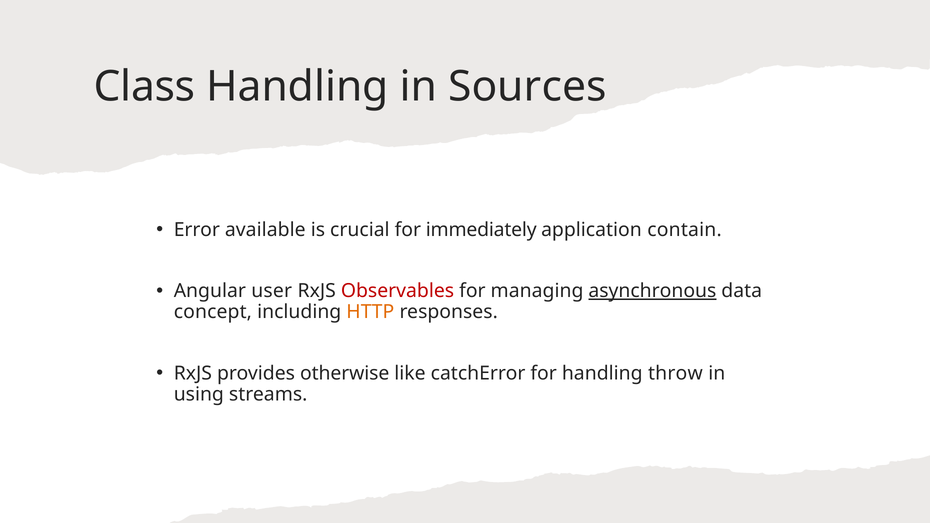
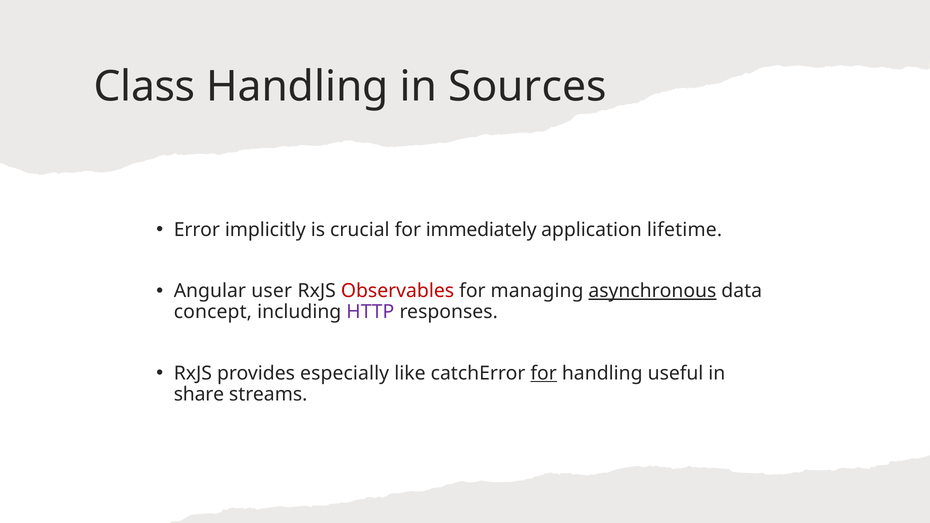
available: available -> implicitly (265, 230)
contain: contain -> lifetime (685, 230)
HTTP colour: orange -> purple (370, 312)
otherwise: otherwise -> especially (345, 373)
for underline: none -> present (544, 373)
throw: throw -> useful (676, 373)
using: using -> share (199, 394)
